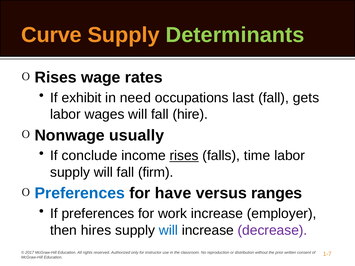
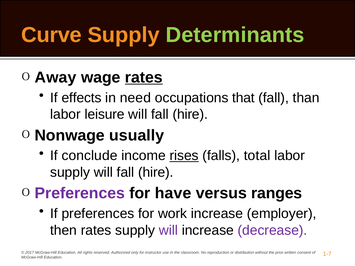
Rises: Rises -> Away (56, 77)
rates underline: none -> present (144, 77)
exhibit: exhibit -> effects (82, 98)
last: last -> that (243, 98)
gets: gets -> than (306, 98)
wages: wages -> leisure (105, 114)
time: time -> total (257, 156)
supply will fall firm: firm -> hire (156, 172)
Preferences colour: blue -> purple (80, 193)
then hires: hires -> rates (96, 230)
will colour: blue -> purple (168, 230)
